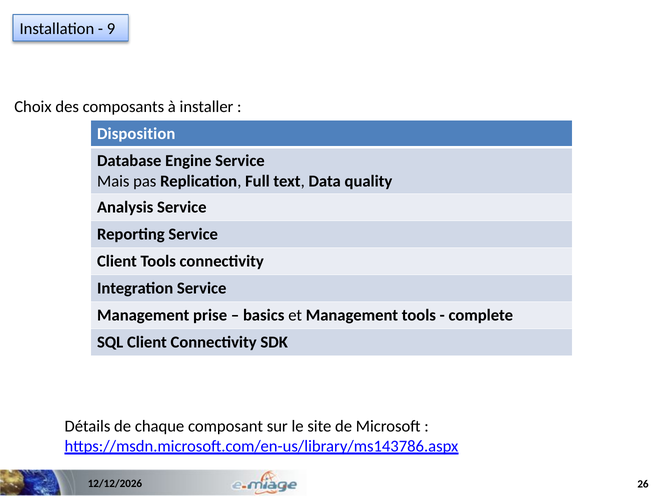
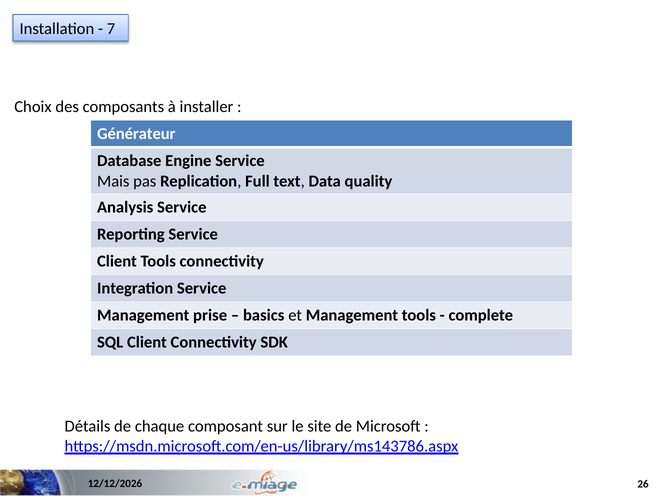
9: 9 -> 7 (111, 29)
Disposition: Disposition -> Générateur (136, 134)
